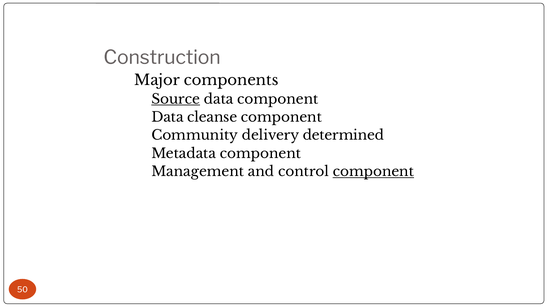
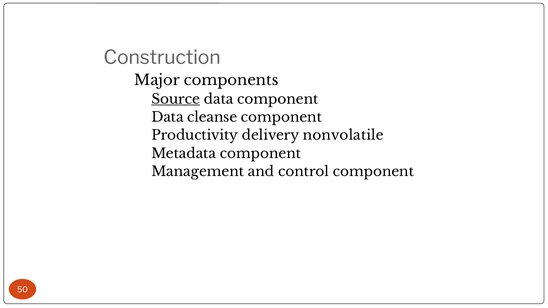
Community: Community -> Productivity (195, 136)
determined: determined -> nonvolatile (343, 136)
component underline: present -> none (373, 172)
